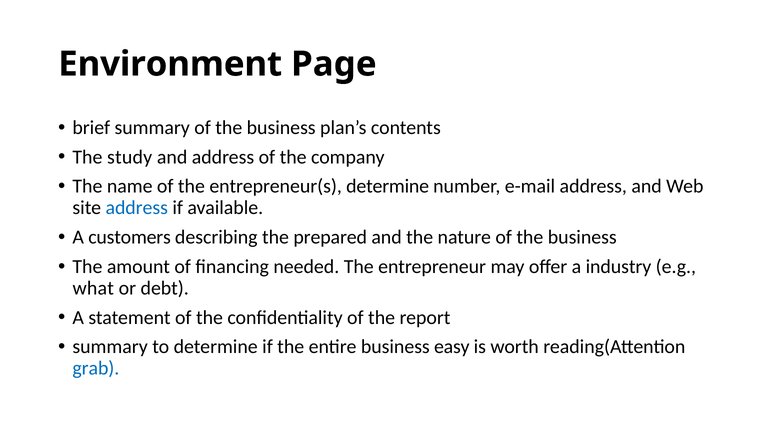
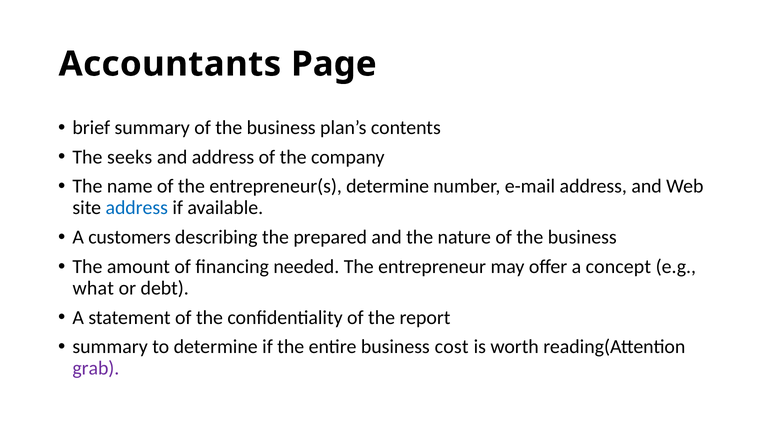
Environment: Environment -> Accountants (170, 64)
study: study -> seeks (130, 157)
industry: industry -> concept (618, 267)
easy: easy -> cost (452, 347)
grab colour: blue -> purple (96, 368)
